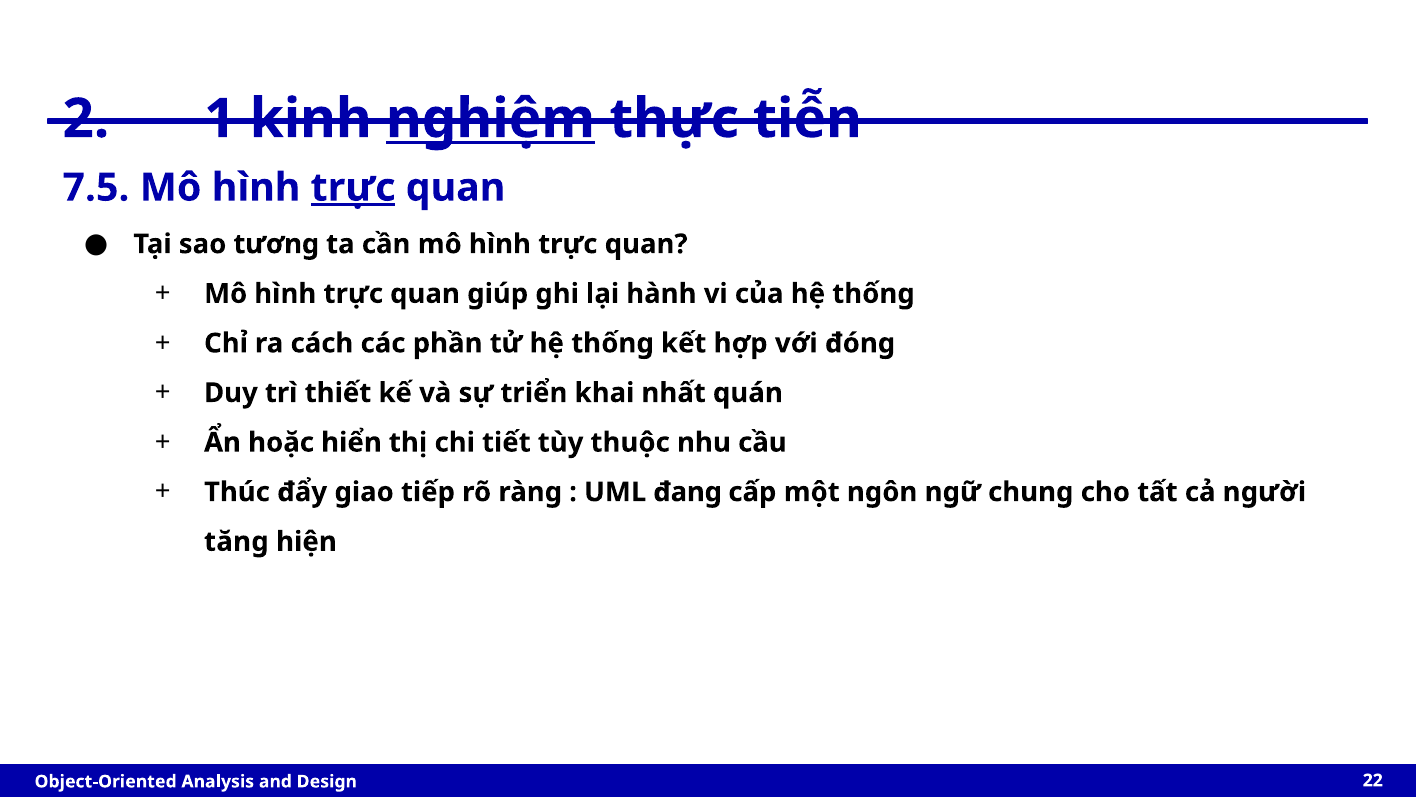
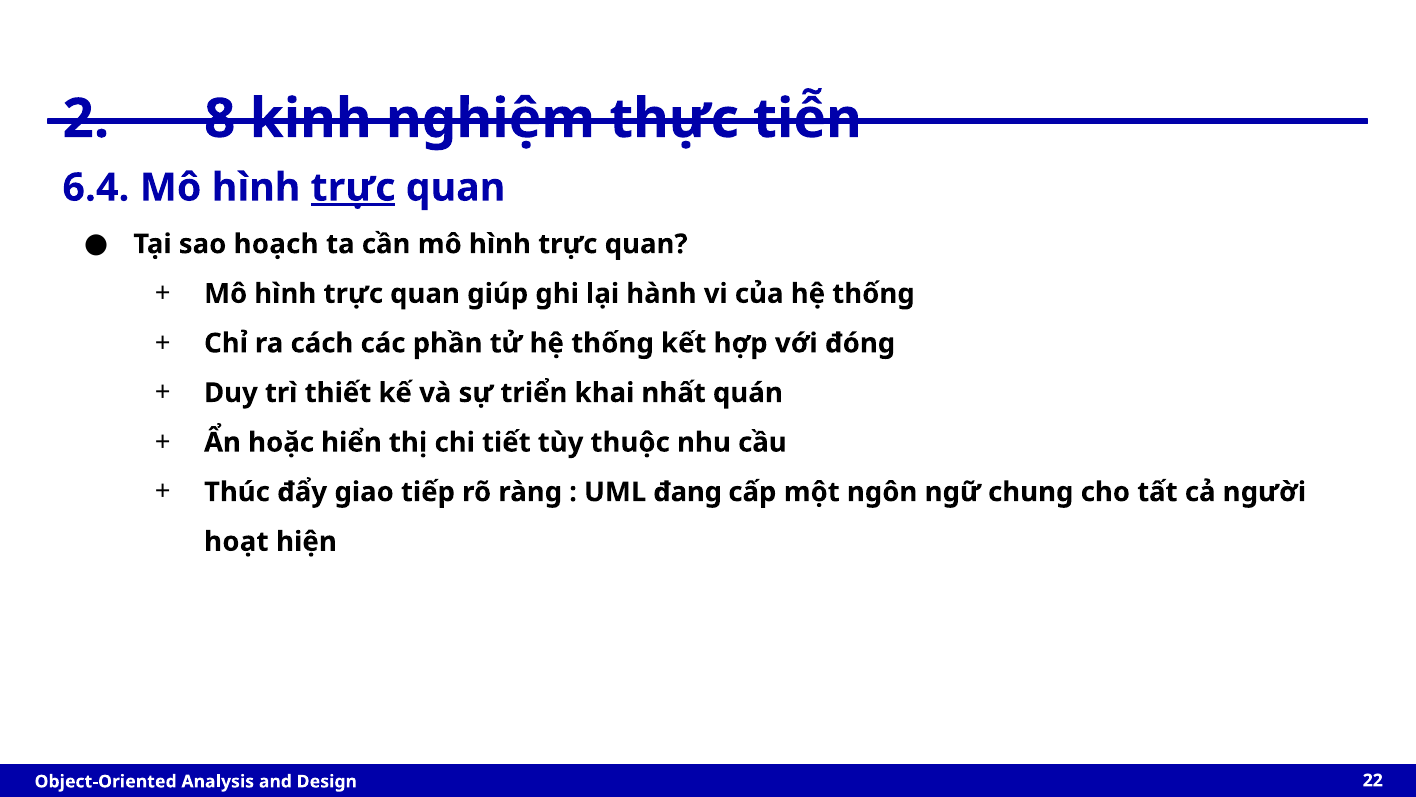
1: 1 -> 8 (220, 119)
nghiệm underline: present -> none (491, 119)
7.5: 7.5 -> 6.4 (96, 188)
tương: tương -> hoạch (276, 244)
tăng: tăng -> hoạt (236, 541)
